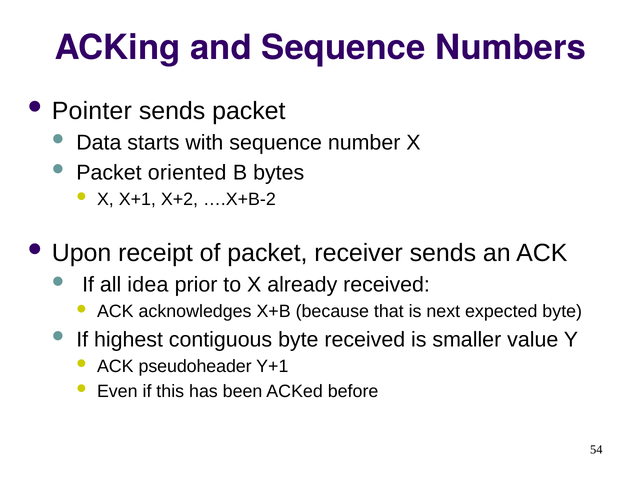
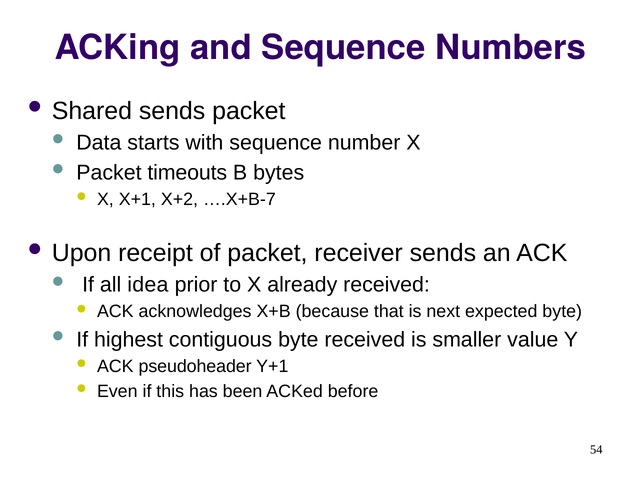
Pointer: Pointer -> Shared (92, 111)
oriented: oriented -> timeouts (187, 172)
….X+B-2: ….X+B-2 -> ….X+B-7 (239, 199)
